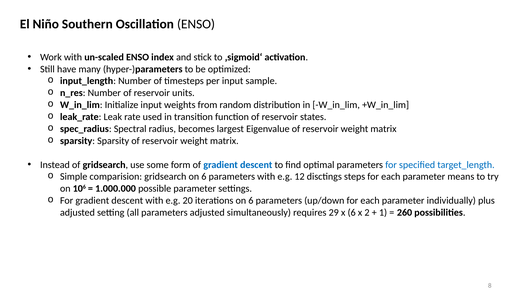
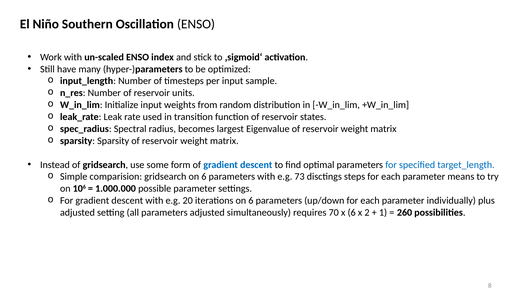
12: 12 -> 73 (300, 177)
29: 29 -> 70 (334, 213)
